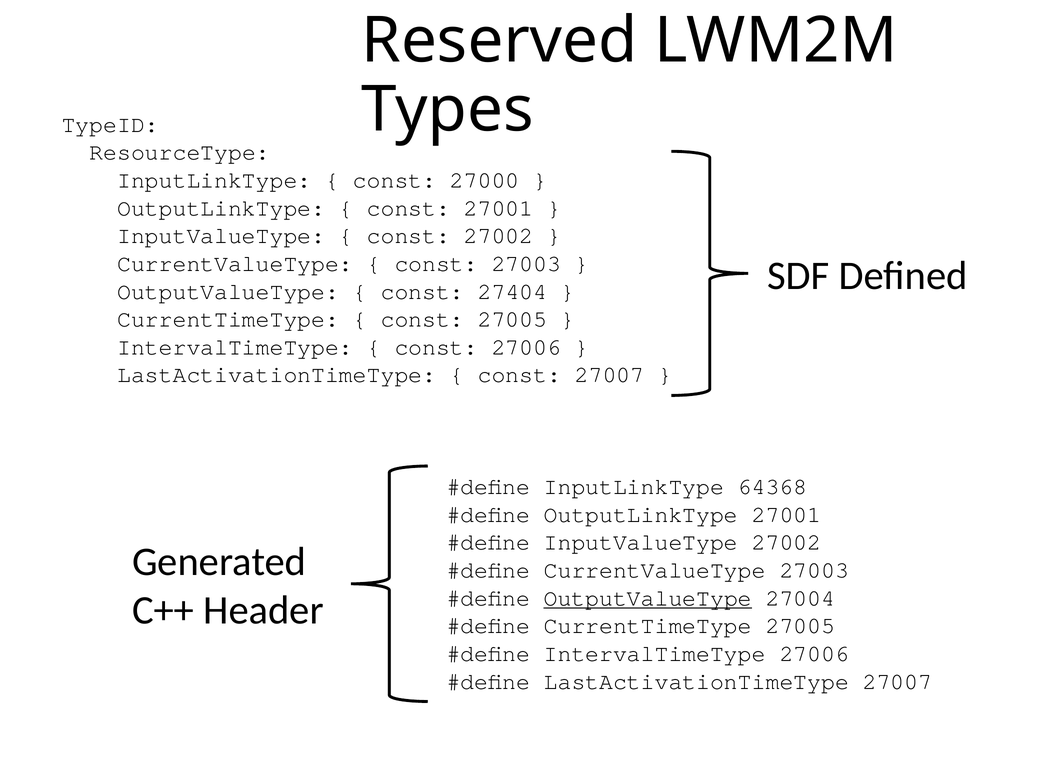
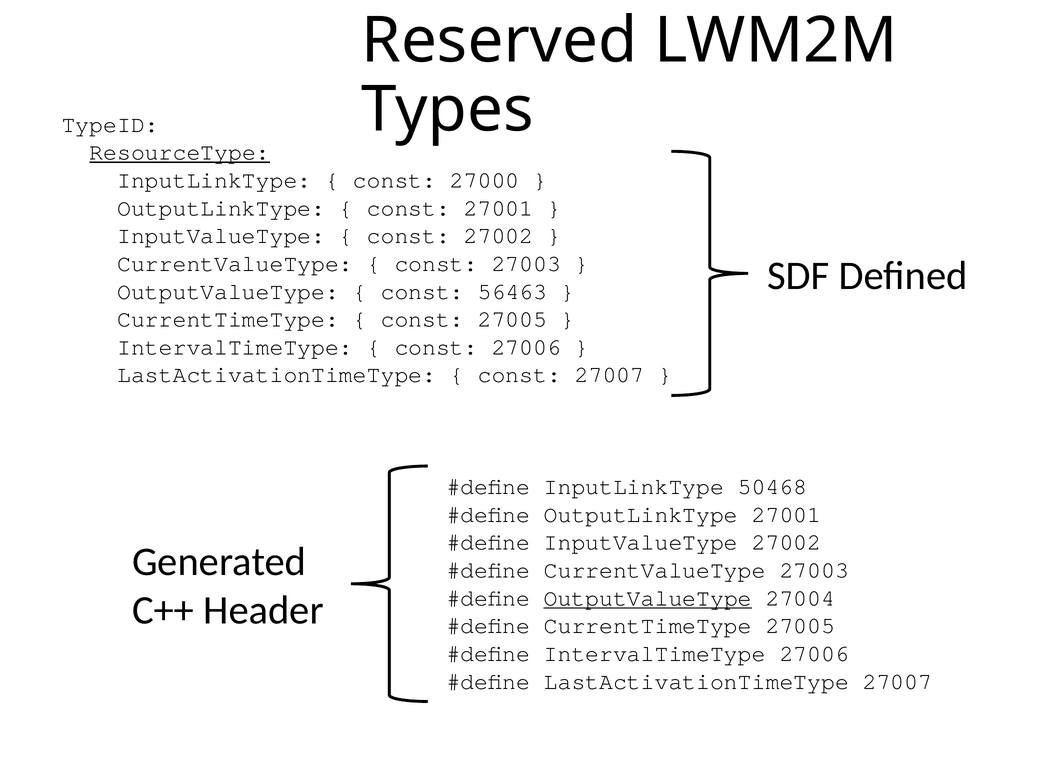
ResourceType underline: none -> present (180, 152)
27404: 27404 -> 56463 (513, 291)
64368: 64368 -> 50468 (773, 487)
